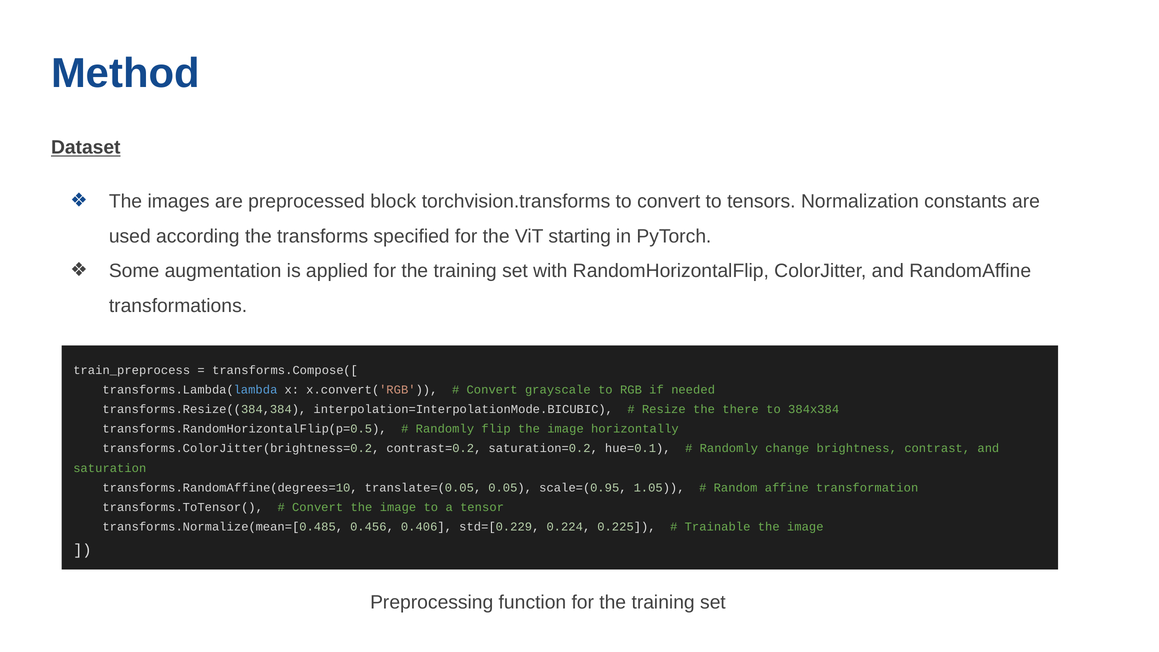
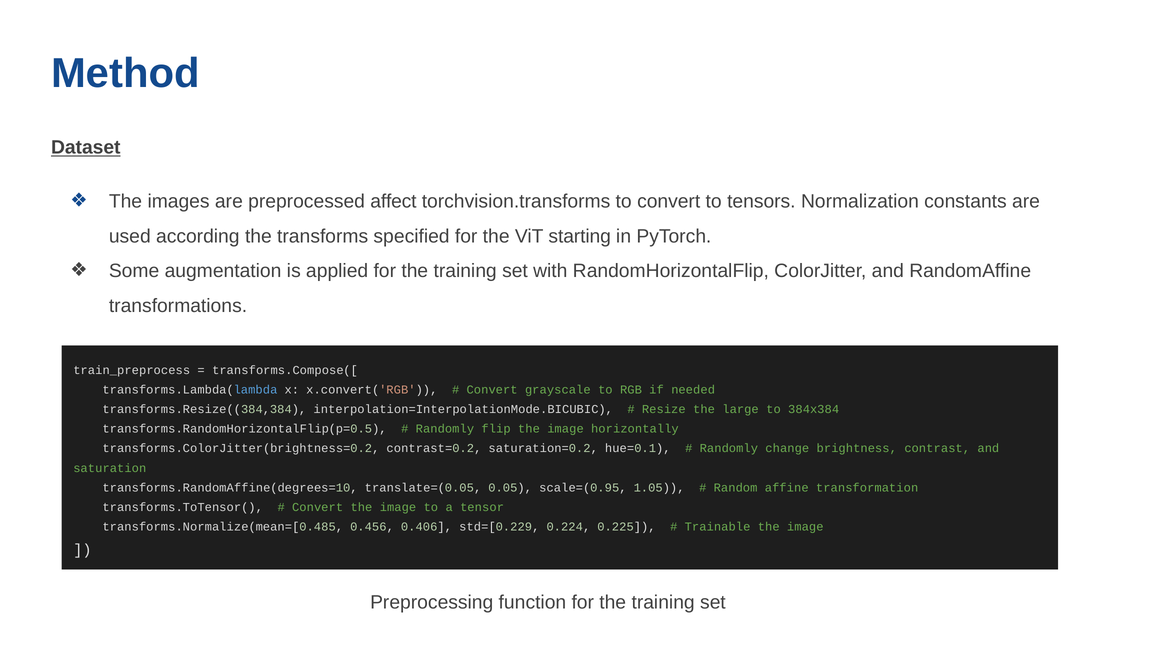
block: block -> affect (393, 201)
there: there -> large (741, 409)
